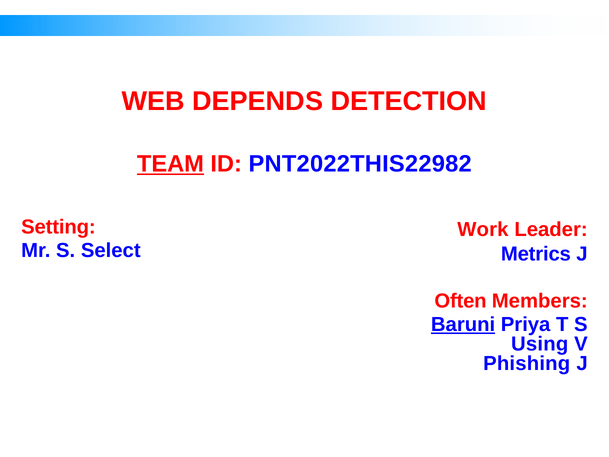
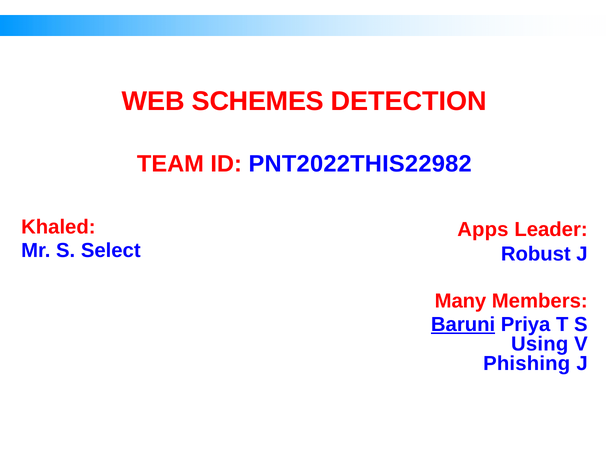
DEPENDS: DEPENDS -> SCHEMES (258, 101)
TEAM underline: present -> none (170, 164)
Setting: Setting -> Khaled (58, 227)
Work: Work -> Apps (483, 230)
Metrics: Metrics -> Robust (536, 254)
Often: Often -> Many (460, 301)
